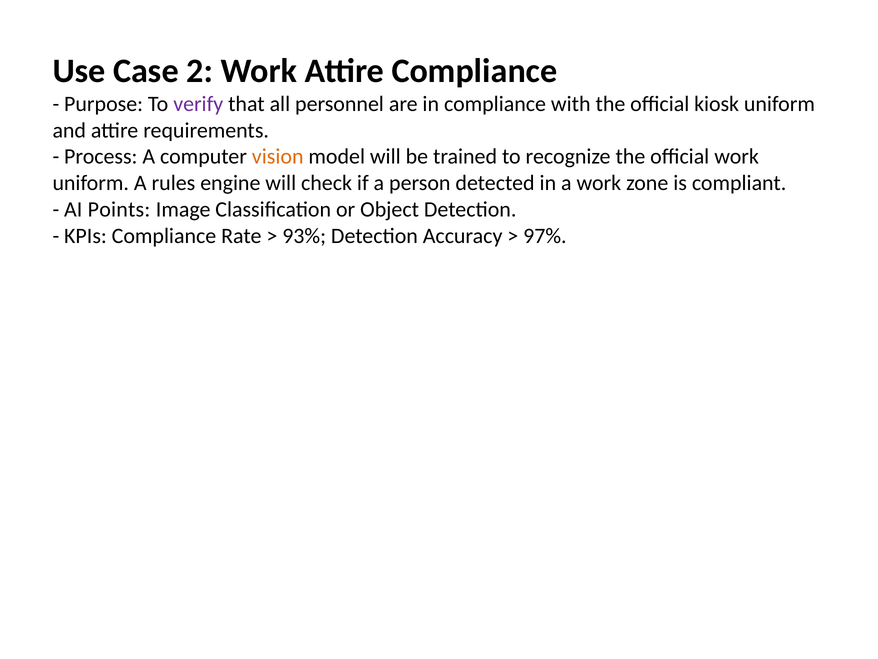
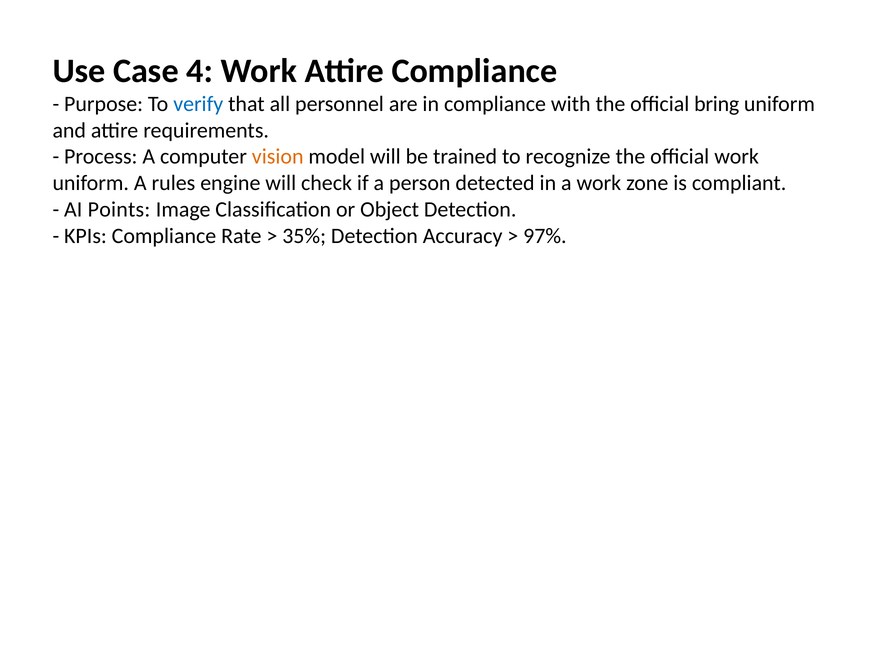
2: 2 -> 4 (200, 71)
verify colour: purple -> blue (198, 104)
kiosk: kiosk -> bring (717, 104)
93%: 93% -> 35% (304, 236)
